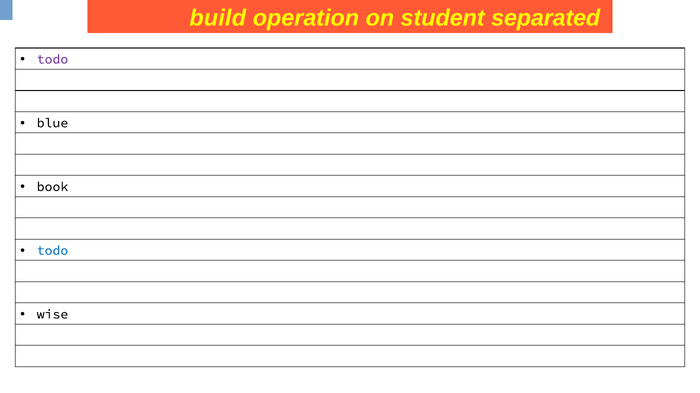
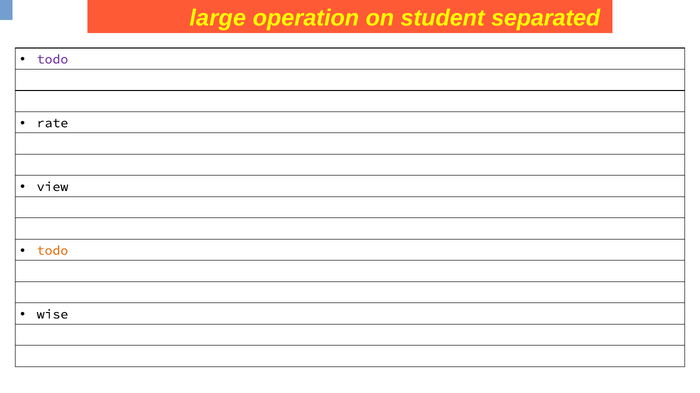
build: build -> large (218, 18)
blue: blue -> rate (52, 123)
book: book -> view (52, 187)
todo colour: blue -> orange (52, 251)
